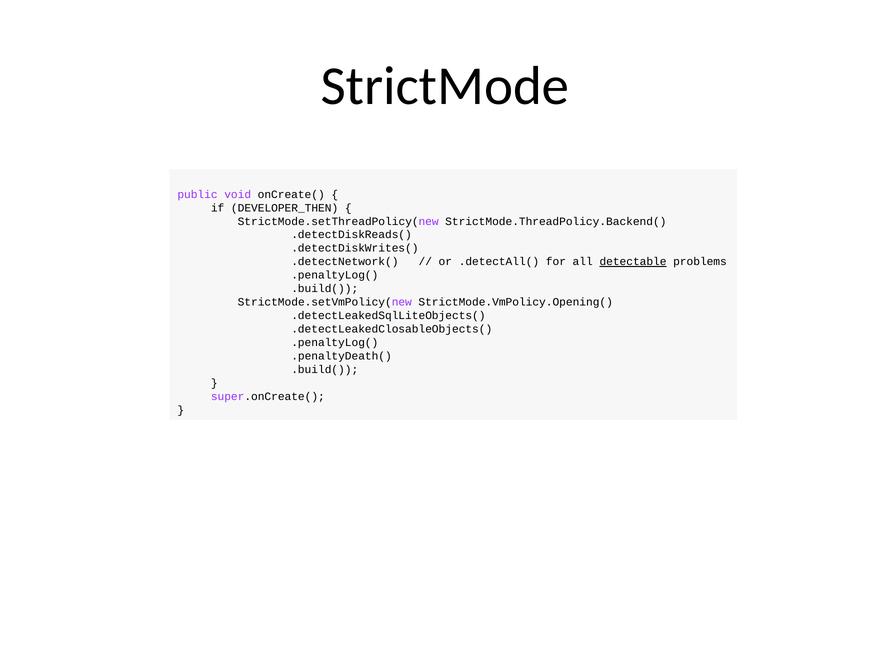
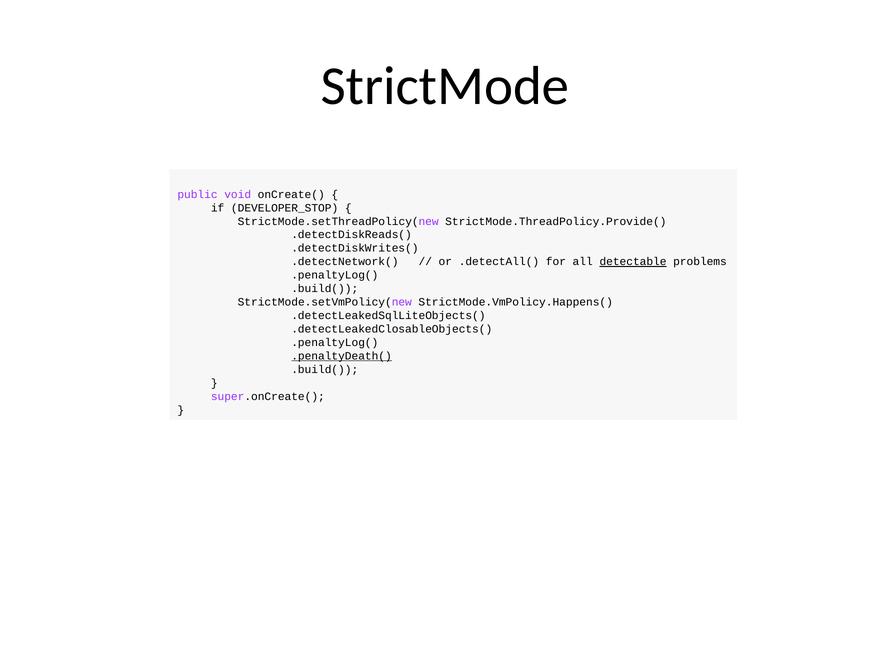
DEVELOPER_THEN: DEVELOPER_THEN -> DEVELOPER_STOP (285, 208)
StrictMode.ThreadPolicy.Backend(: StrictMode.ThreadPolicy.Backend( -> StrictMode.ThreadPolicy.Provide( (556, 221)
StrictMode.VmPolicy.Opening(: StrictMode.VmPolicy.Opening( -> StrictMode.VmPolicy.Happens( (516, 302)
.penaltyDeath( underline: none -> present (342, 356)
